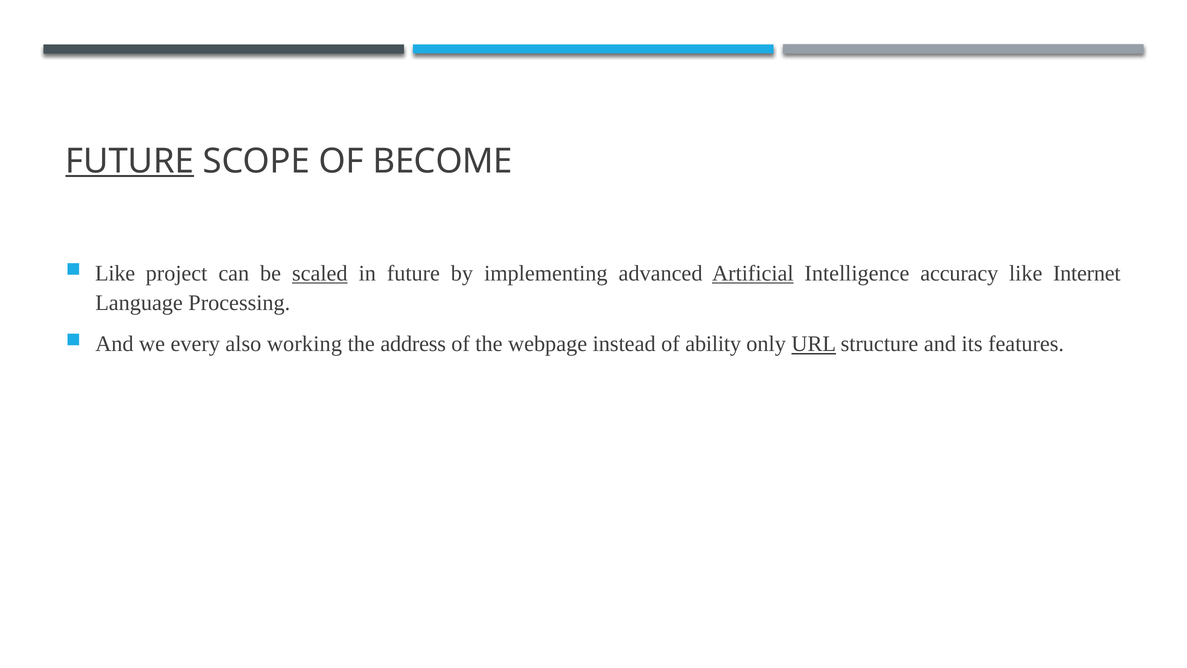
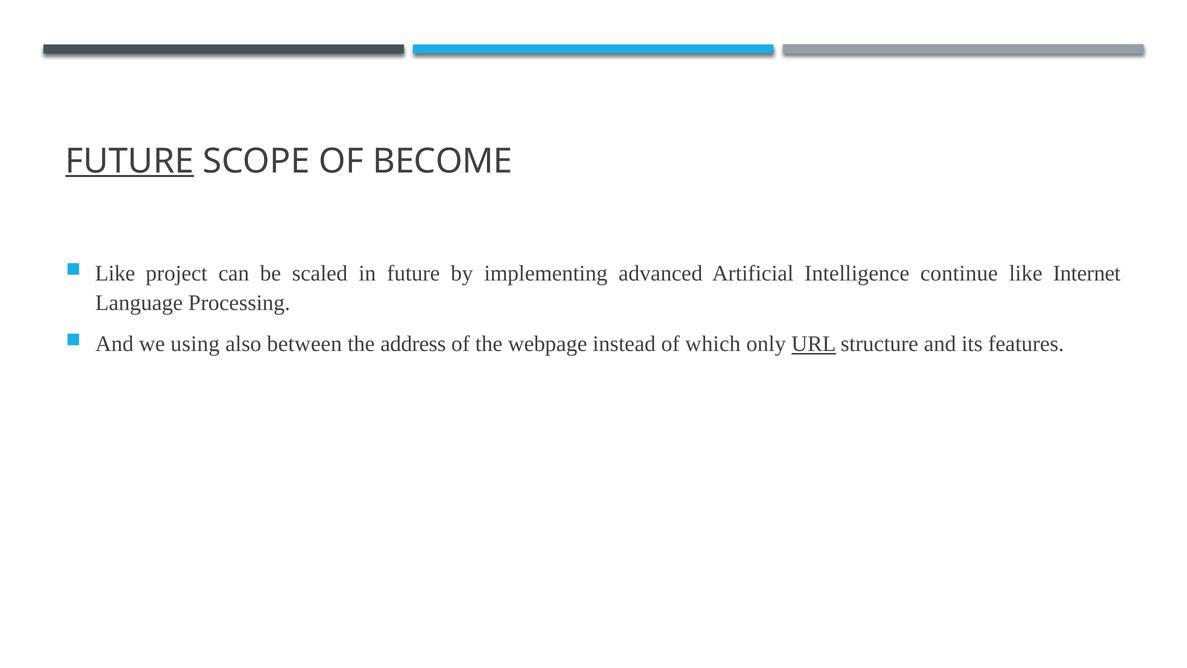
scaled underline: present -> none (320, 273)
Artificial underline: present -> none (753, 273)
accuracy: accuracy -> continue (959, 273)
every: every -> using (195, 344)
working: working -> between (304, 344)
ability: ability -> which (713, 344)
